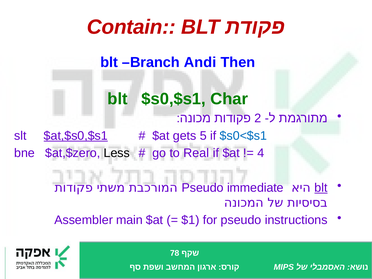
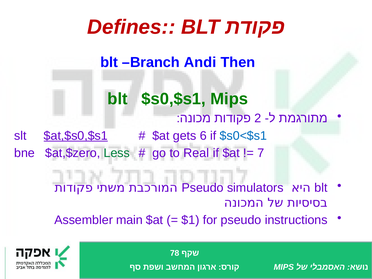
Contain: Contain -> Defines (131, 27)
$s0,$s1 Char: Char -> Mips (229, 99)
5: 5 -> 6 (203, 136)
Less colour: black -> green (117, 153)
4: 4 -> 7 (261, 153)
immediate: immediate -> simulators (255, 188)
blt underline: present -> none (321, 188)
